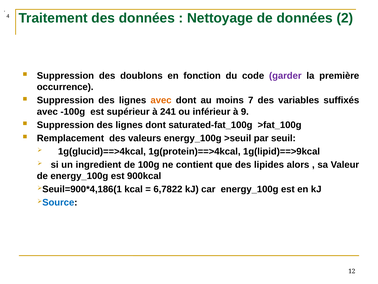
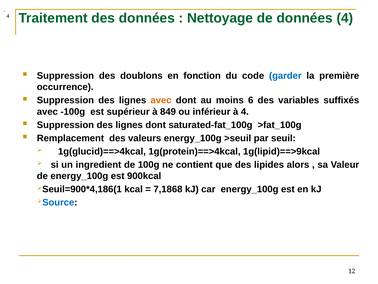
données 2: 2 -> 4 (345, 18)
garder colour: purple -> blue (285, 76)
7: 7 -> 6 (251, 100)
241: 241 -> 849 (168, 111)
à 9: 9 -> 4 (245, 111)
6,7822: 6,7822 -> 7,1868 (168, 189)
